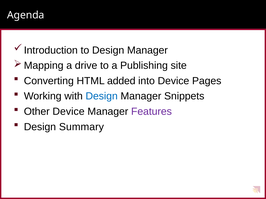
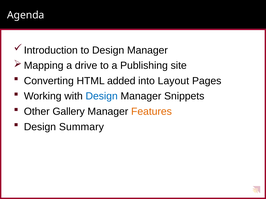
into Device: Device -> Layout (173, 81)
Other Device: Device -> Gallery (69, 112)
Features colour: purple -> orange (151, 112)
